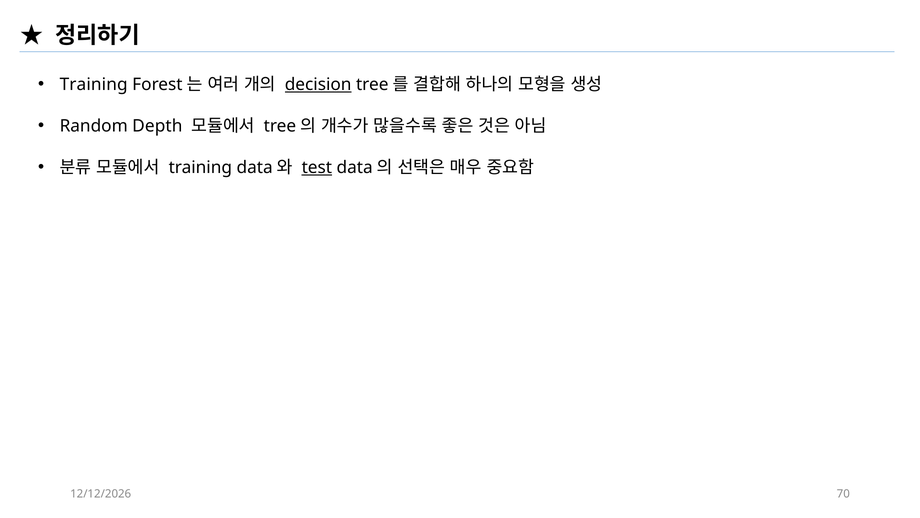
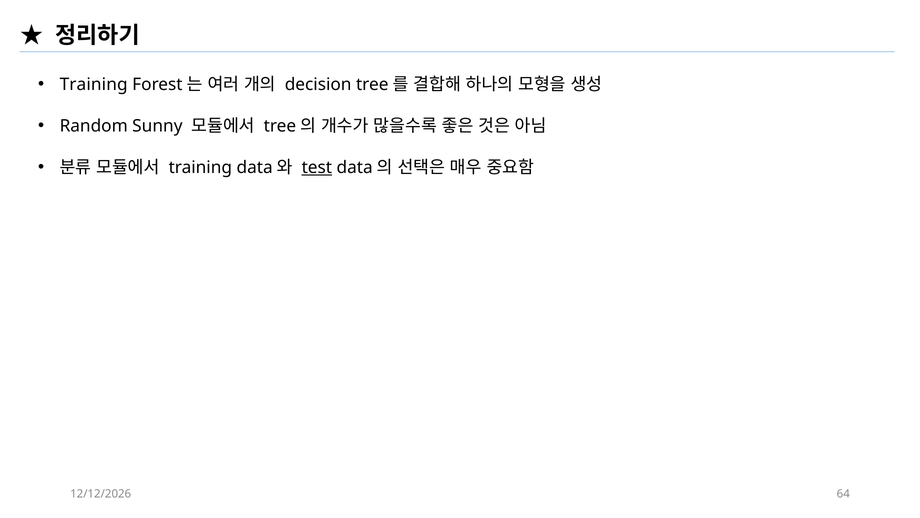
decision underline: present -> none (318, 85)
Depth: Depth -> Sunny (157, 126)
70: 70 -> 64 (843, 493)
